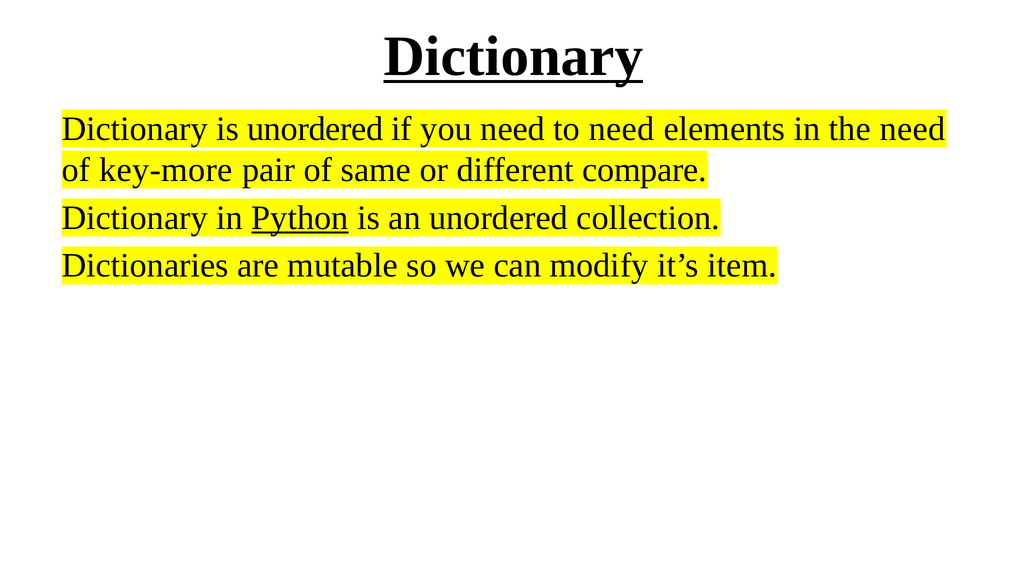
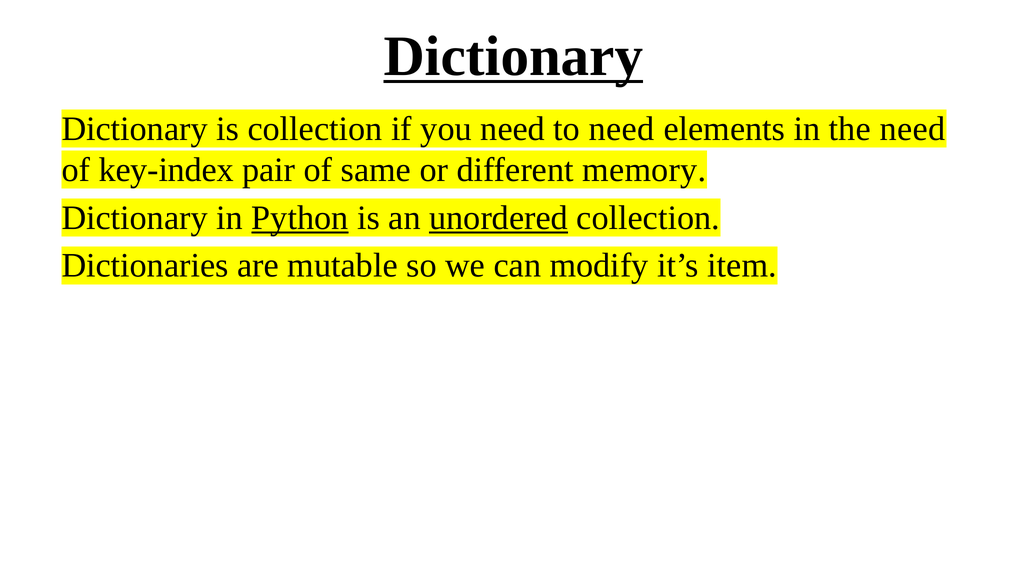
is unordered: unordered -> collection (315, 129)
key-more: key-more -> key-index (166, 170)
compare: compare -> memory (644, 170)
unordered underline: none -> present (499, 218)
